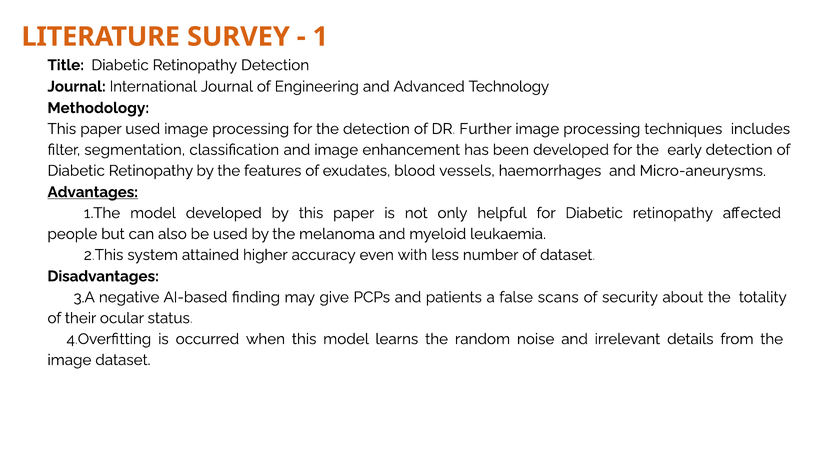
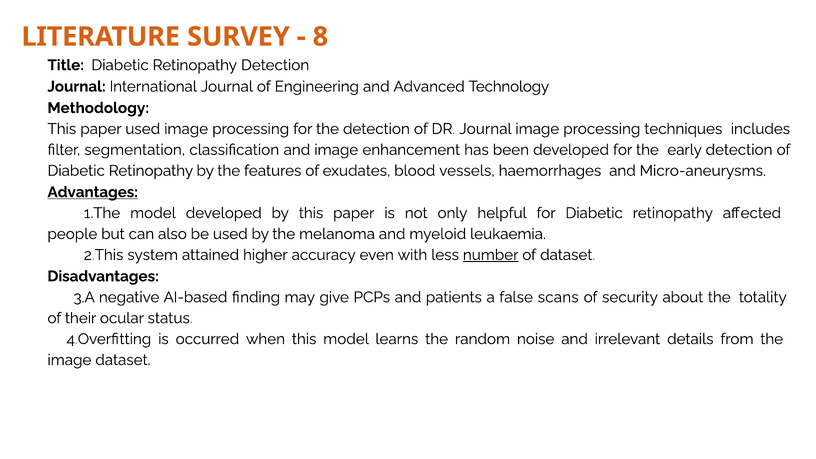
1: 1 -> 8 (320, 37)
DR Further: Further -> Journal (485, 129)
number underline: none -> present (491, 255)
